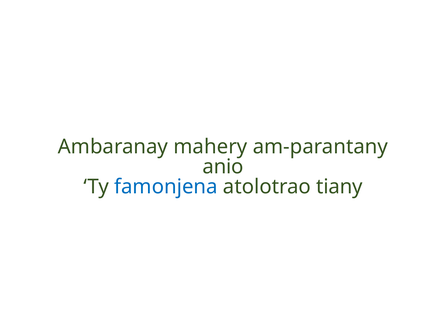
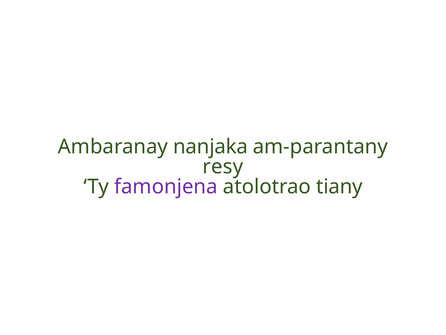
mahery: mahery -> nanjaka (211, 147)
anio: anio -> resy (223, 166)
famonjena colour: blue -> purple (166, 186)
